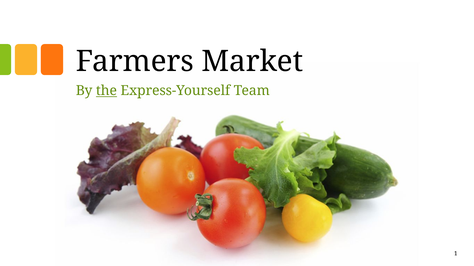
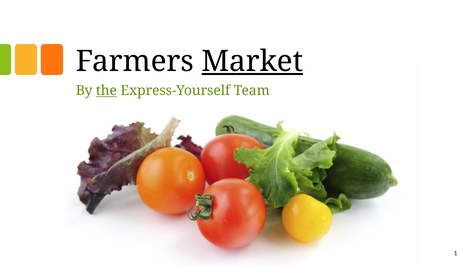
Market underline: none -> present (252, 61)
